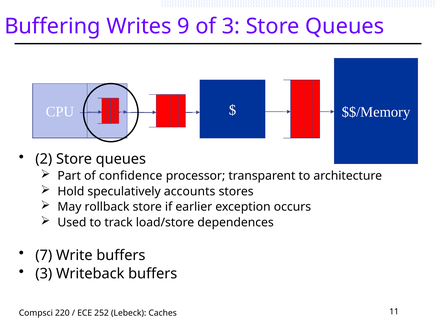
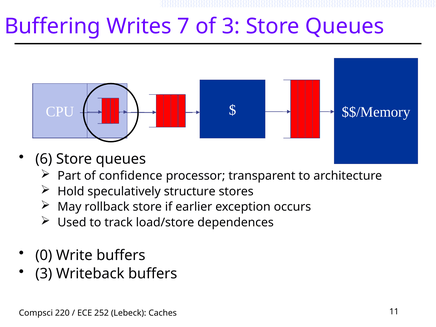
9: 9 -> 7 (184, 26)
2: 2 -> 6 (44, 159)
accounts: accounts -> structure (190, 191)
7: 7 -> 0 (44, 255)
